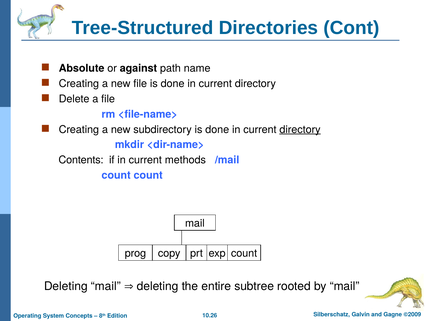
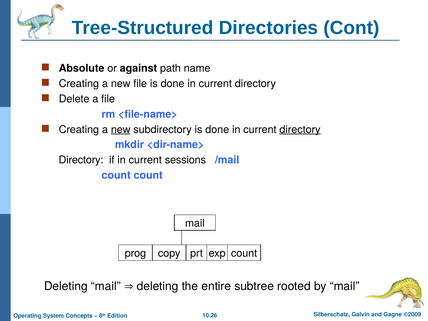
new underline: none -> present (121, 129)
Contents: Contents -> Directory (81, 160)
methods: methods -> sessions (185, 160)
